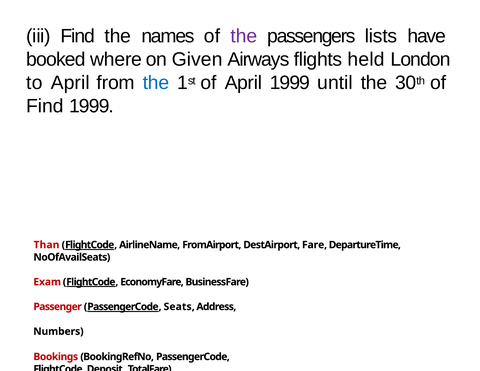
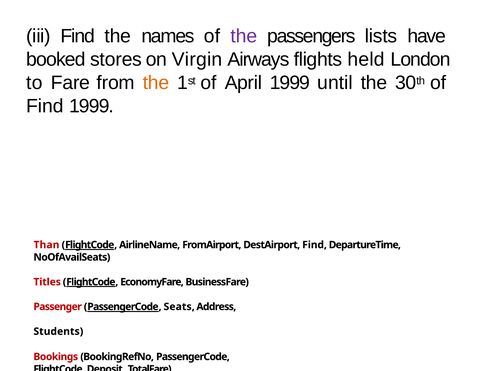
where: where -> stores (116, 59)
Given: Given -> Virgin (197, 59)
to April: April -> Fare (70, 83)
the colour: blue -> orange (156, 83)
DestAirport Fare: Fare -> Find (315, 245)
Exam: Exam -> Titles (47, 282)
Numbers: Numbers -> Students (58, 331)
